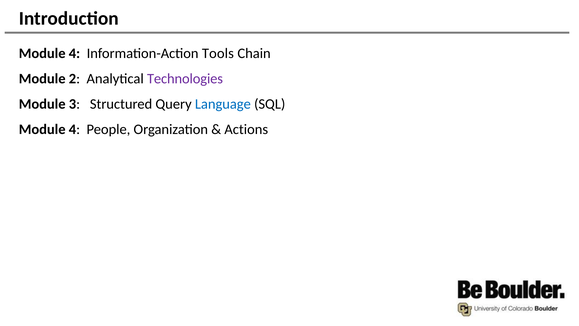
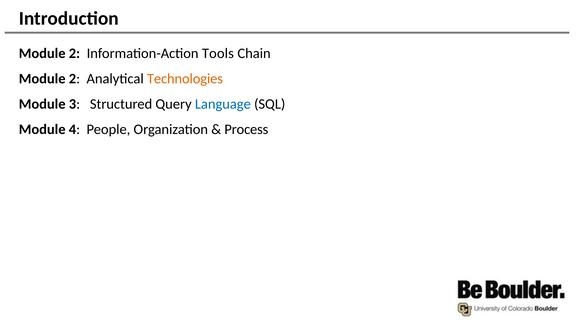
4: 4 -> 2 (74, 53)
Technologies colour: purple -> orange (185, 79)
Actions: Actions -> Process (246, 129)
